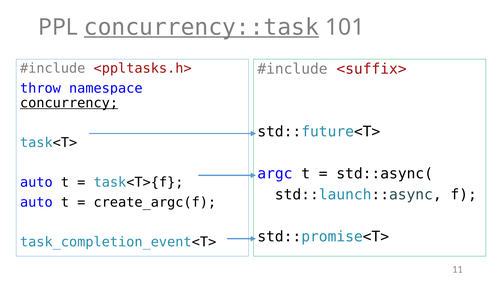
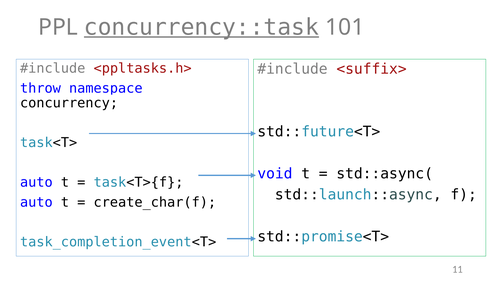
concurrency underline: present -> none (69, 103)
argc: argc -> void (275, 174)
create_argc(f: create_argc(f -> create_char(f (155, 202)
